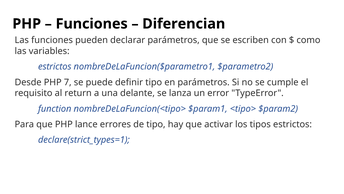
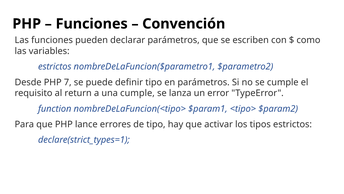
Diferencian: Diferencian -> Convención (184, 24)
una delante: delante -> cumple (137, 93)
